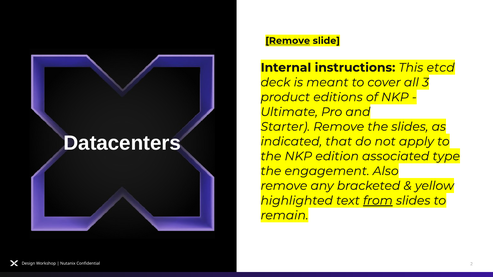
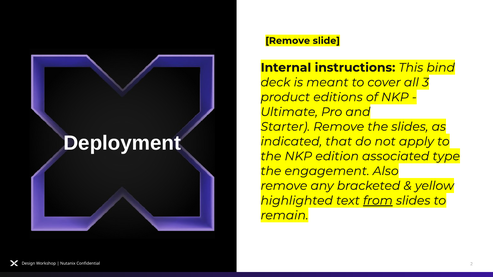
Remove underline: present -> none (288, 41)
etcd: etcd -> bind (441, 68)
Datacenters: Datacenters -> Deployment (122, 143)
